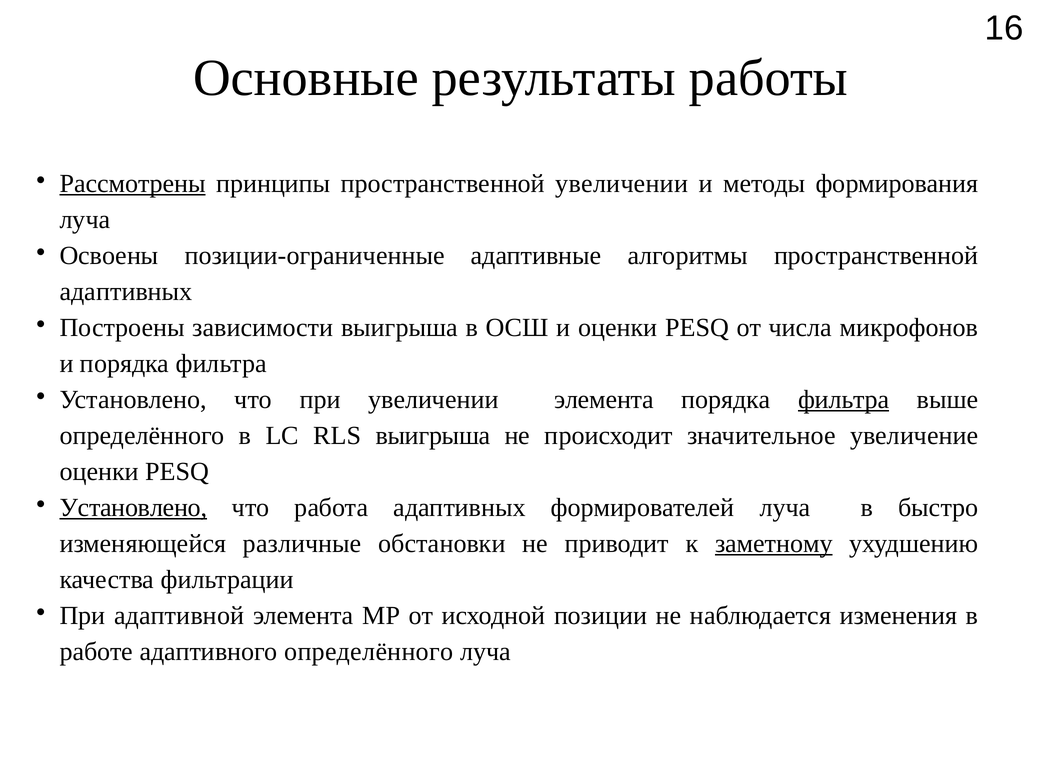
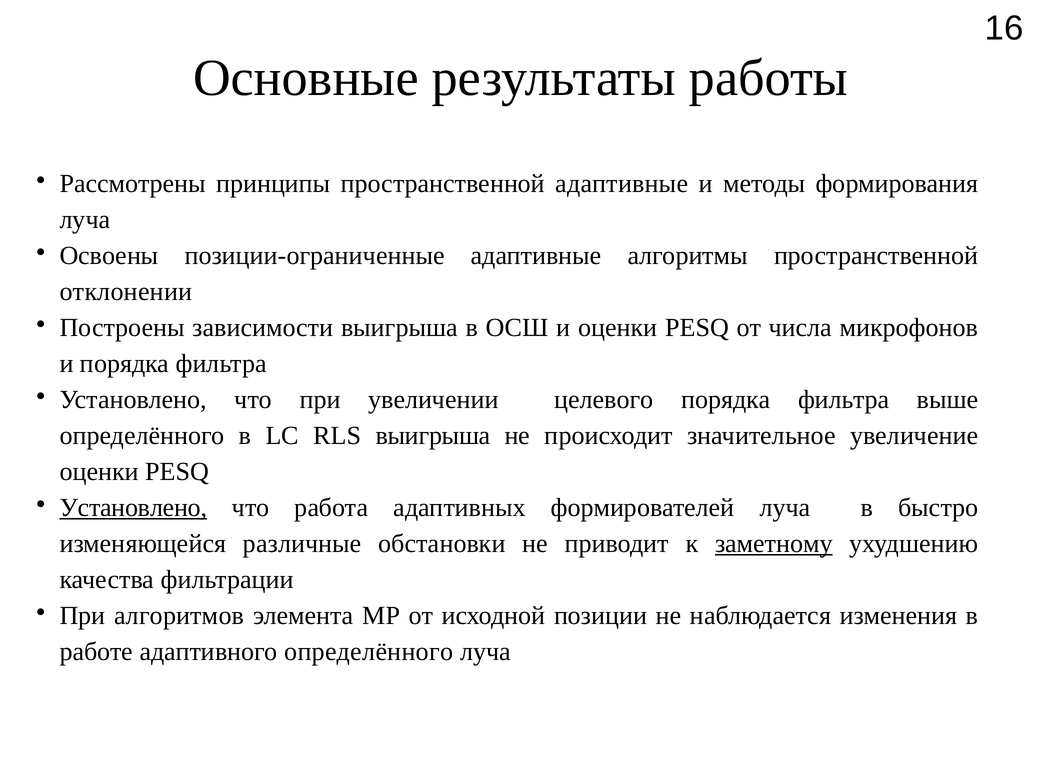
Рассмотрены underline: present -> none (133, 183)
пространственной увеличении: увеличении -> адаптивные (622, 183)
адаптивных: адаптивных -> отклонении (126, 291)
увеличении элемента: элемента -> целевого (604, 399)
фильтра underline: present -> none (844, 399)
адаптивной: адаптивной -> алгоритмов (179, 616)
